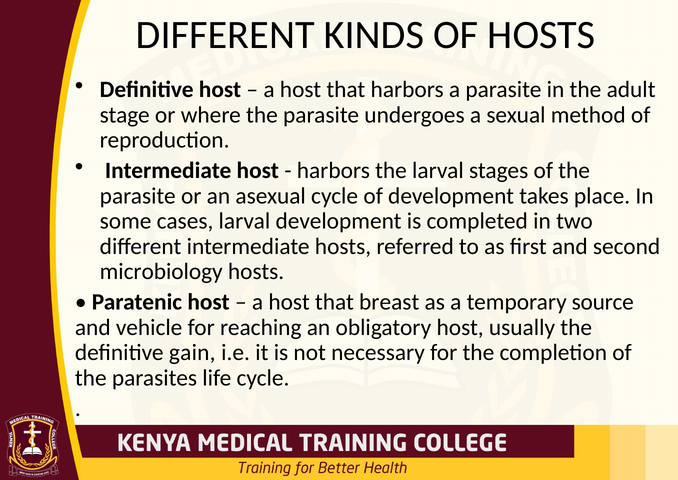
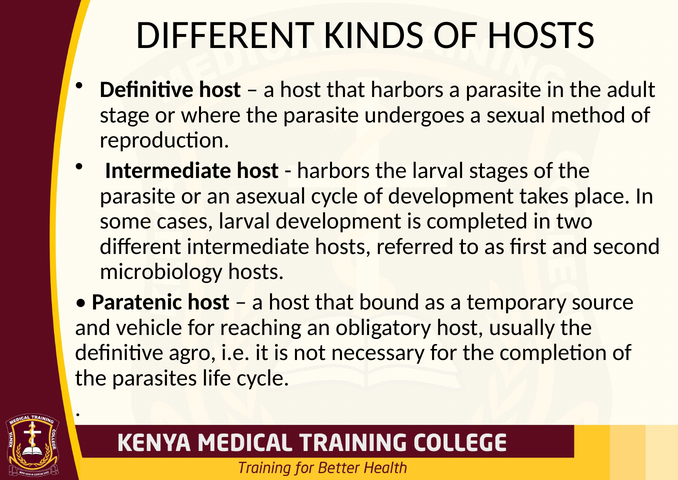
breast: breast -> bound (389, 302)
gain: gain -> agro (192, 352)
